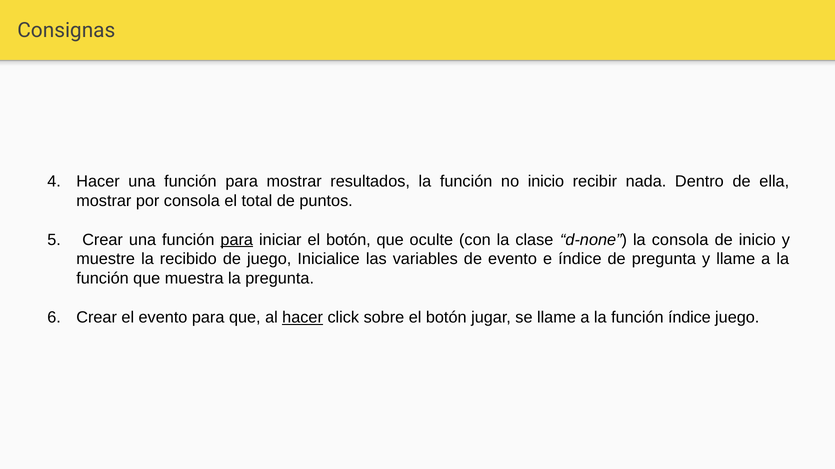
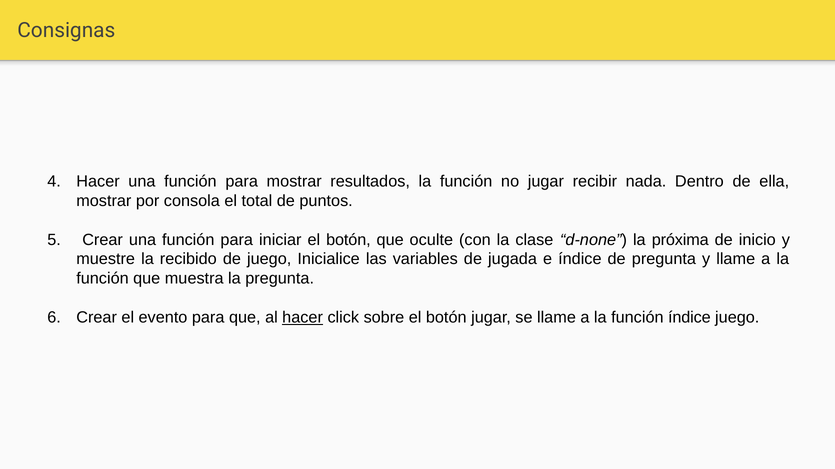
no inicio: inicio -> jugar (546, 182)
para underline: present -> none (237, 240)
la consola: consola -> próxima (680, 240)
de evento: evento -> jugada (513, 260)
